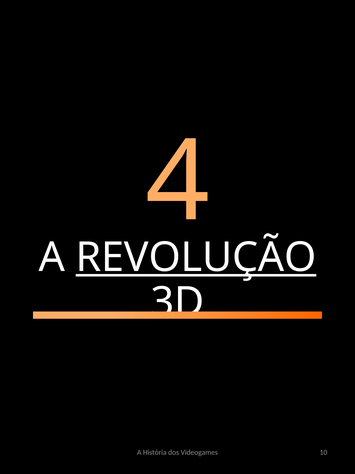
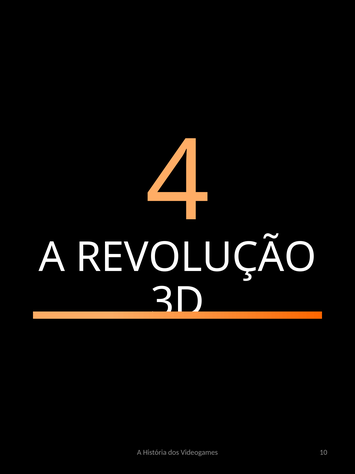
REVOLUÇÃO underline: present -> none (196, 257)
